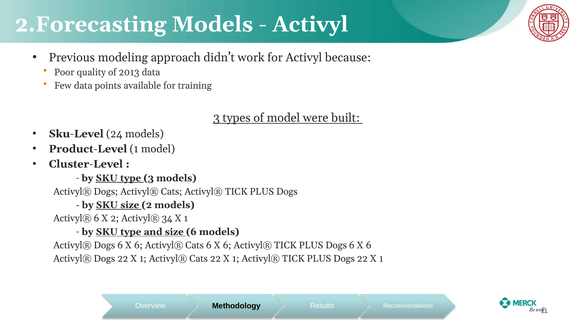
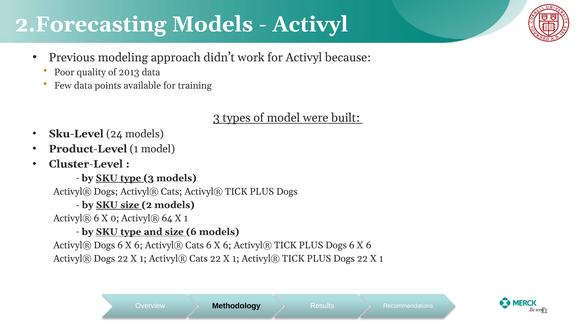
X 2: 2 -> 0 (115, 219)
34: 34 -> 64 (167, 219)
